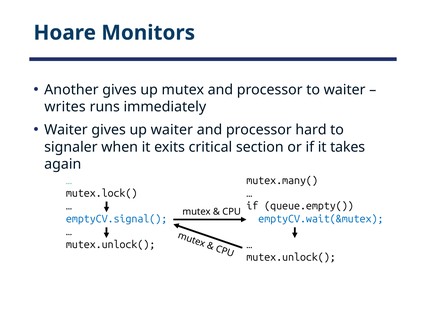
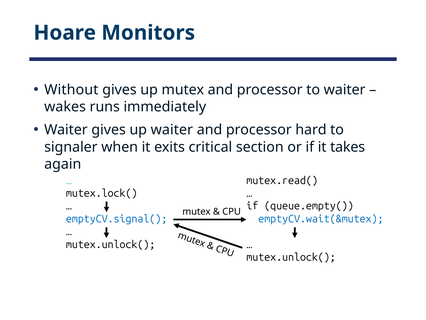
Another: Another -> Without (71, 90)
writes: writes -> wakes (65, 107)
mutex.many(: mutex.many( -> mutex.read( (282, 180)
